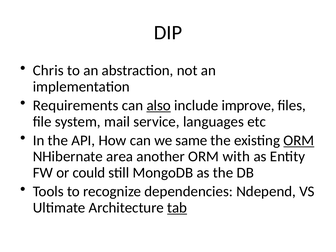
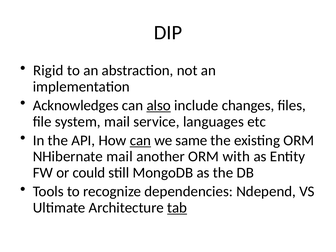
Chris: Chris -> Rigid (48, 70)
Requirements: Requirements -> Acknowledges (76, 105)
improve: improve -> changes (248, 105)
can underline: none -> present (140, 140)
ORM underline: present -> none (299, 140)
NHibernate area: area -> mail (120, 157)
